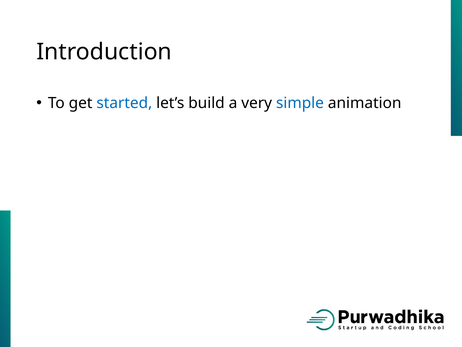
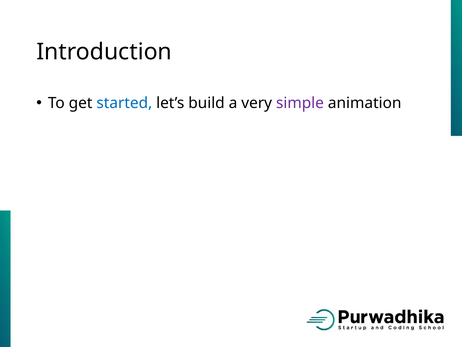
simple colour: blue -> purple (300, 103)
